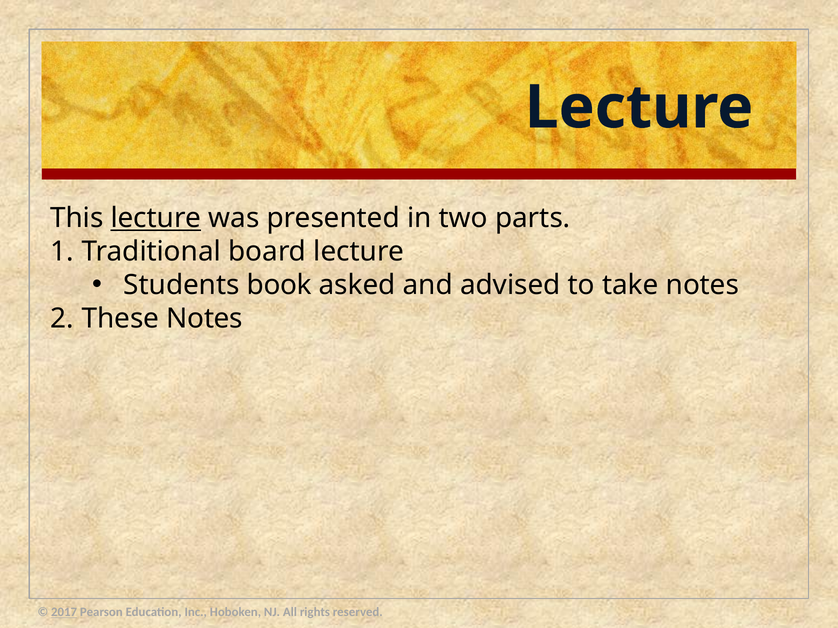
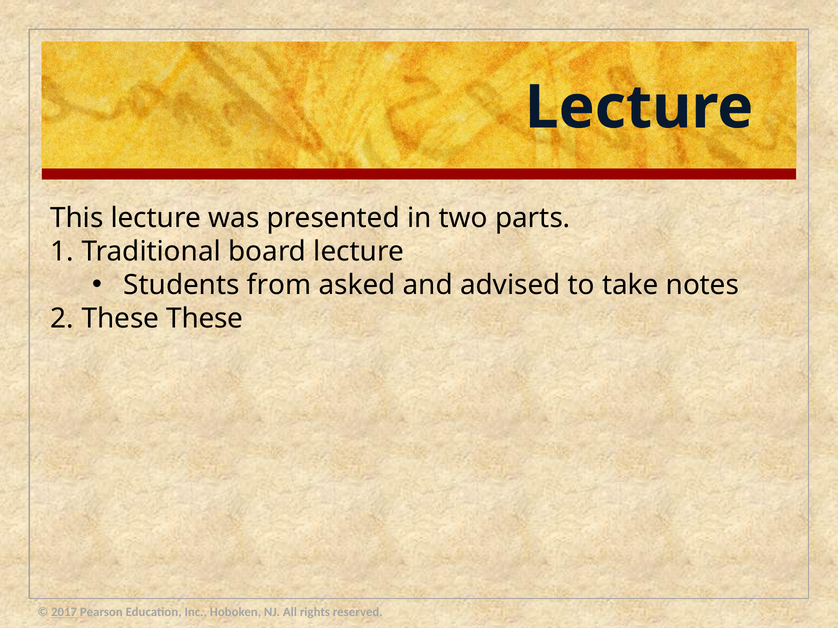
lecture underline: present -> none (156, 218)
book: book -> from (279, 285)
These Notes: Notes -> These (205, 319)
